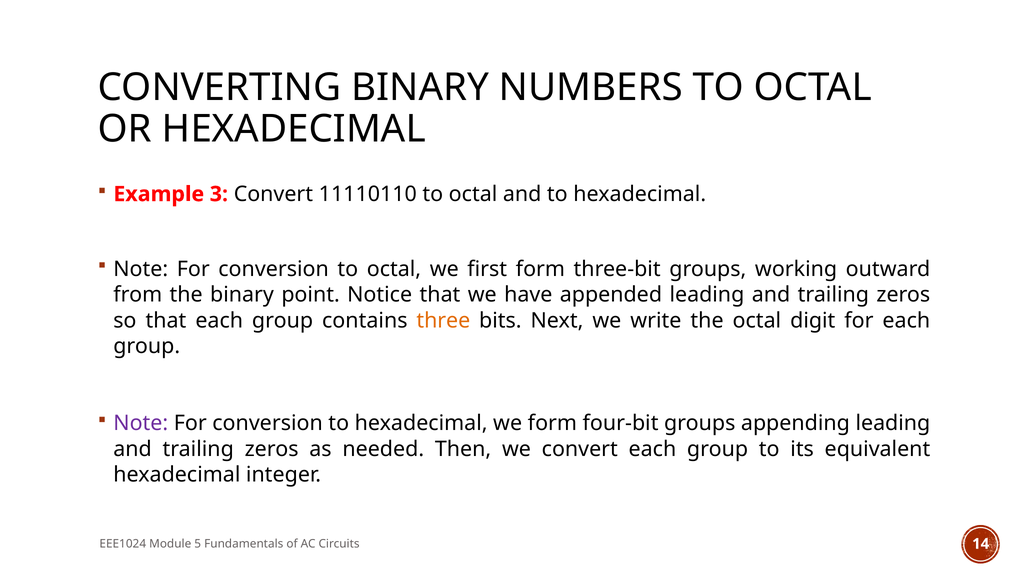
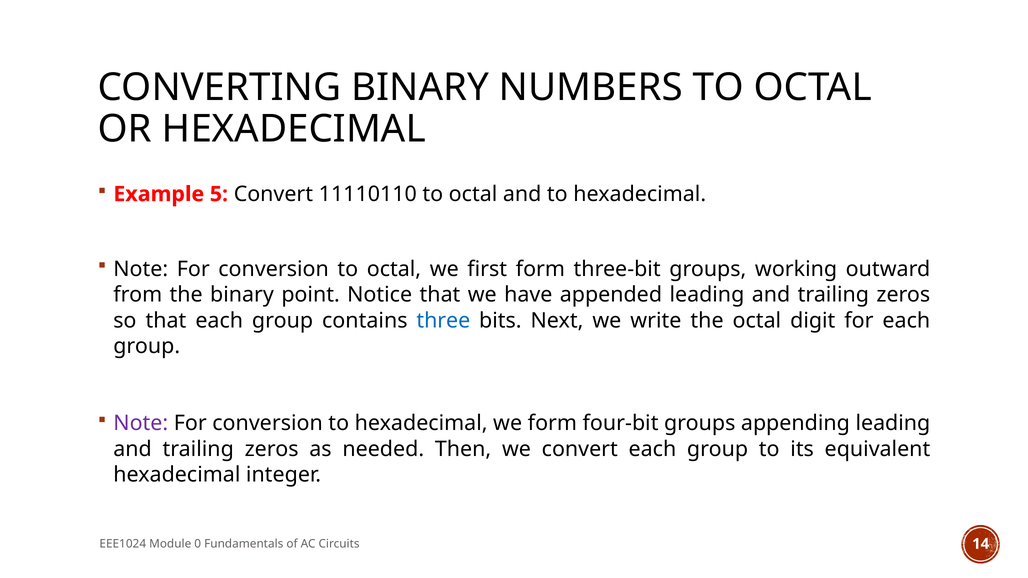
3: 3 -> 5 (219, 194)
three colour: orange -> blue (443, 321)
5: 5 -> 0 (198, 544)
